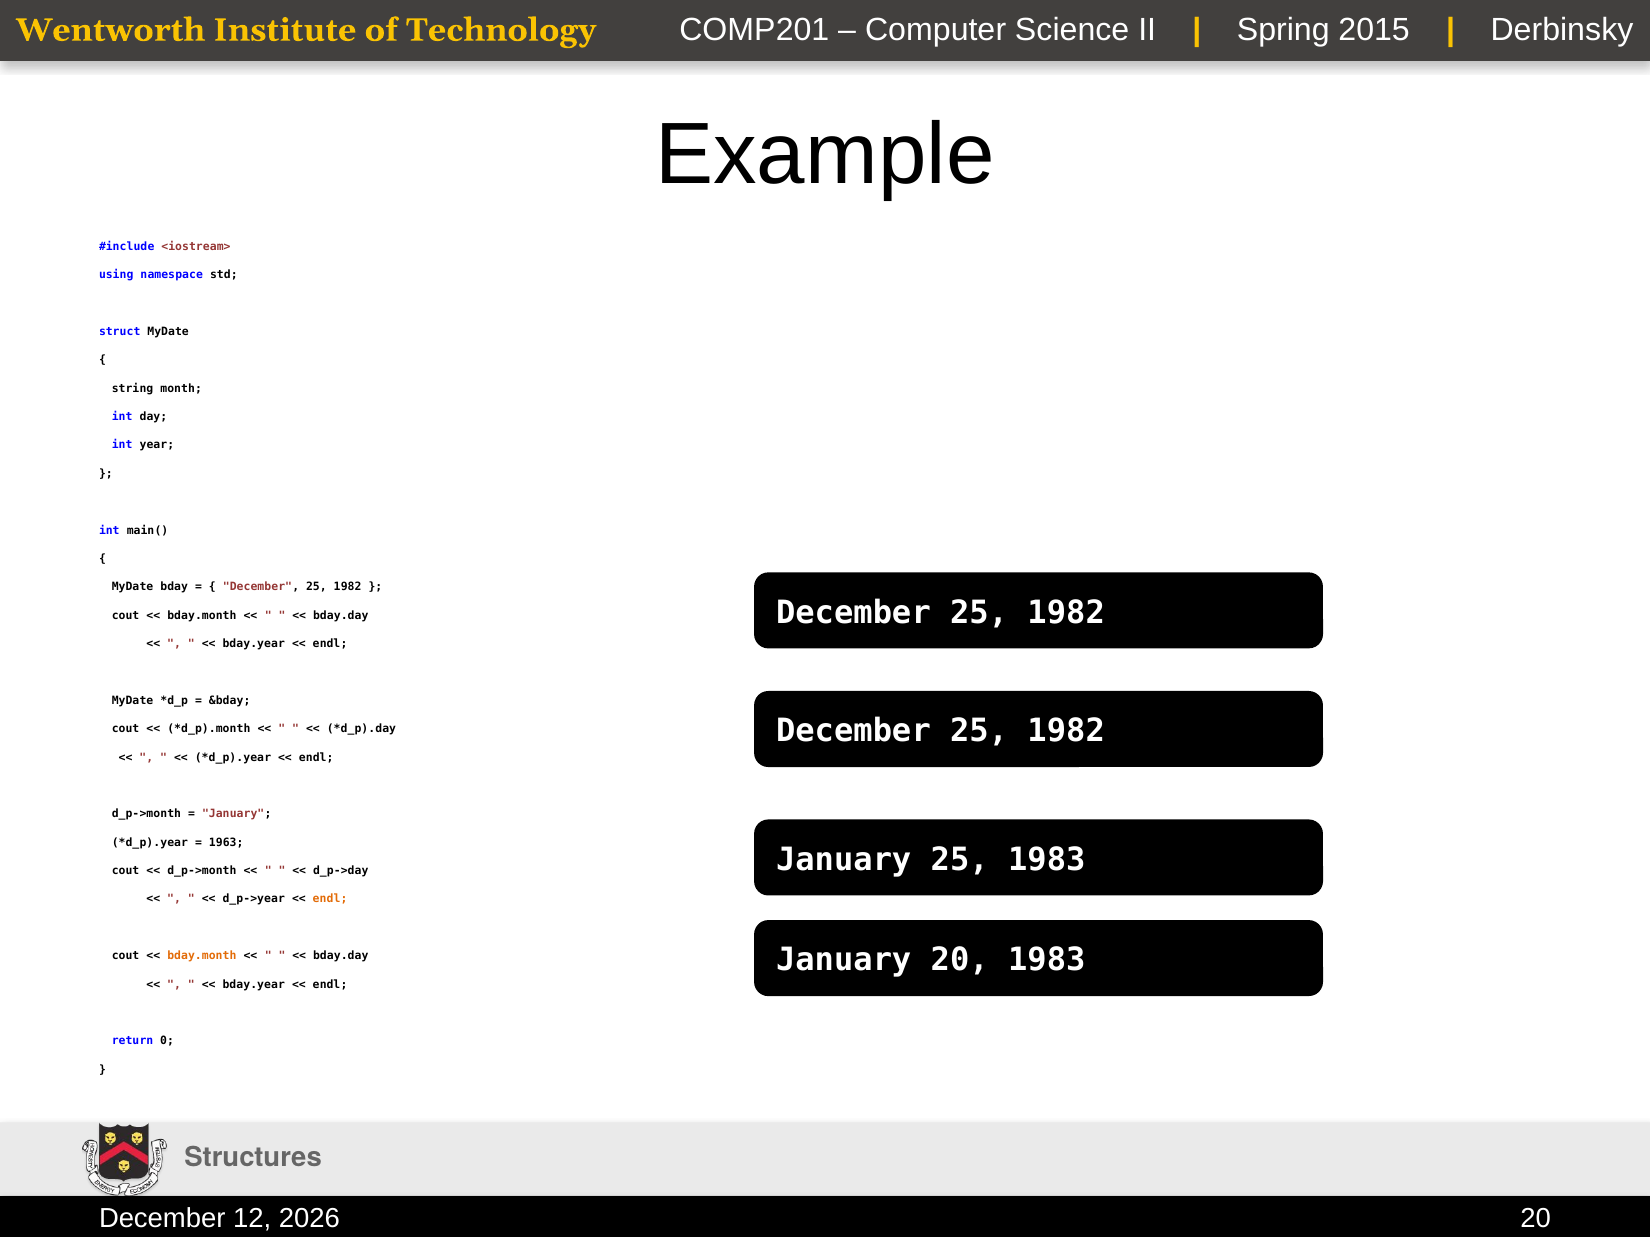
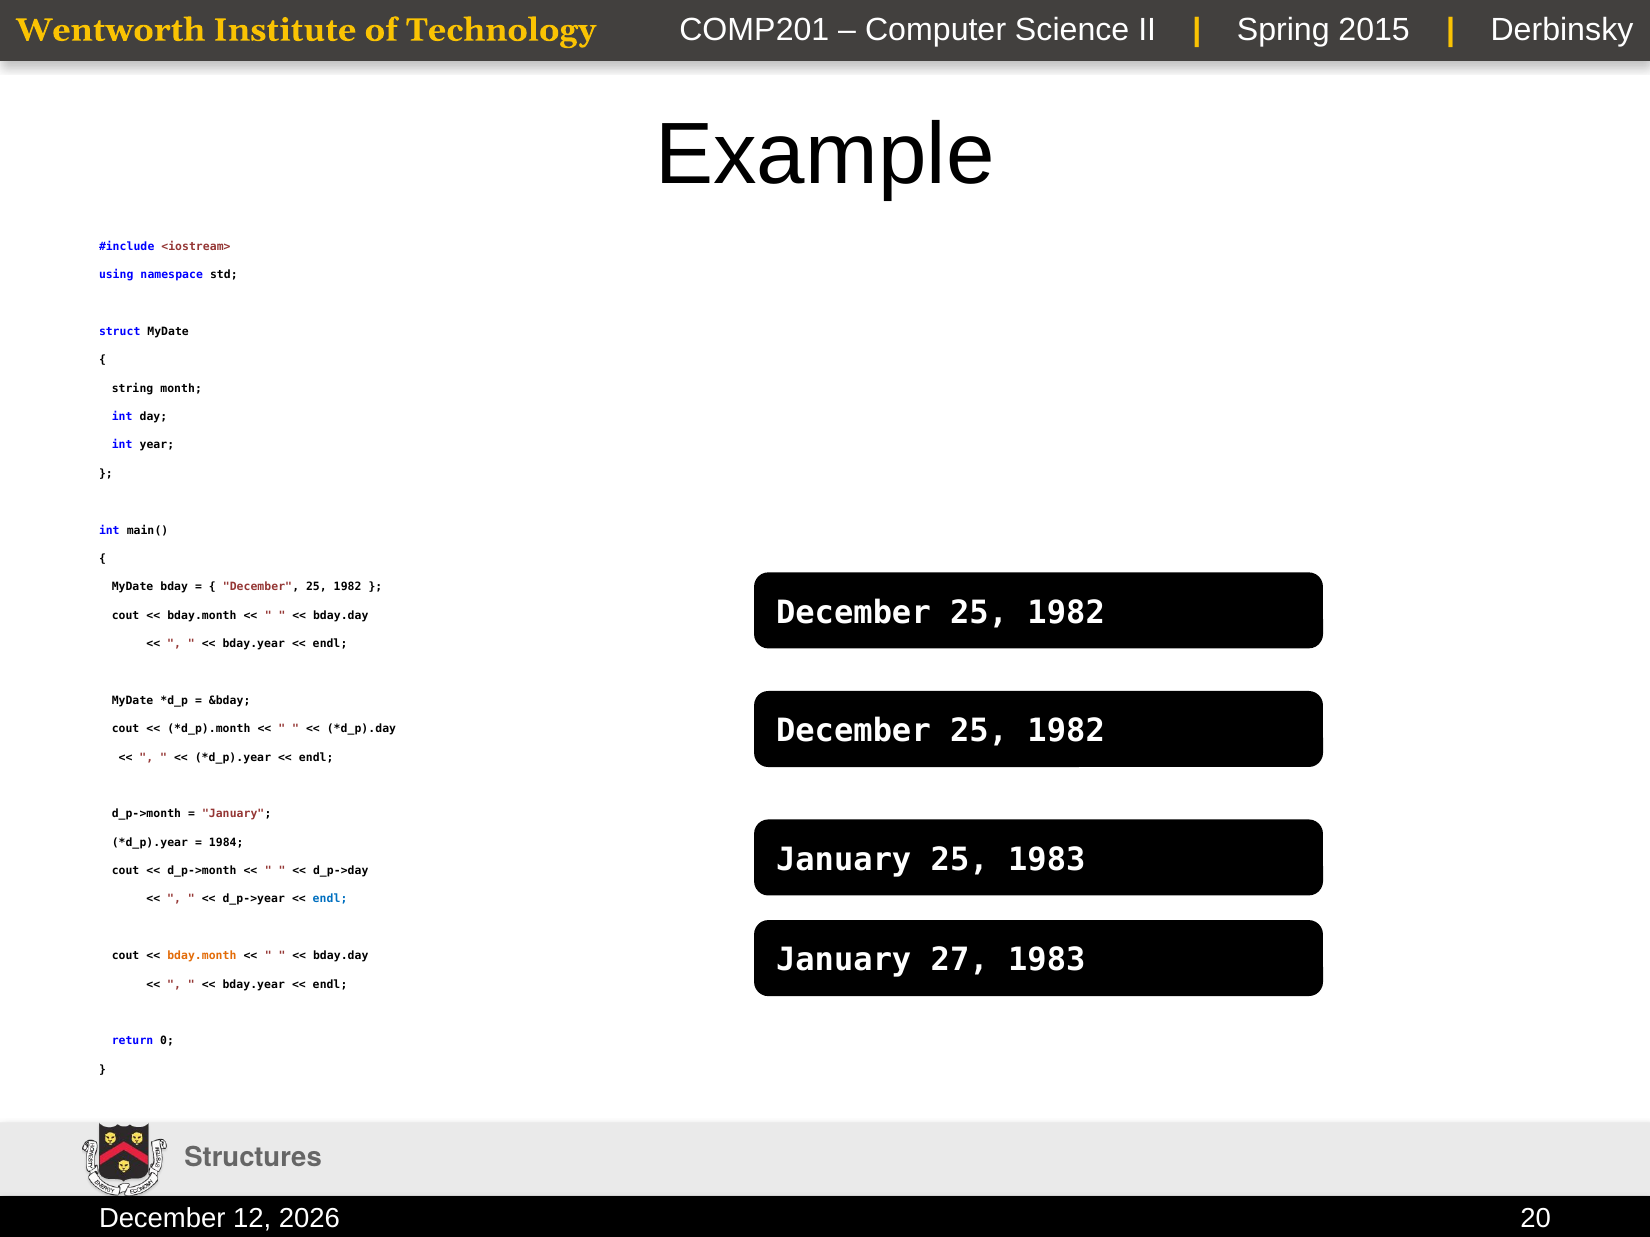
1963: 1963 -> 1984 (226, 843)
endl colour: orange -> blue (330, 900)
January 20: 20 -> 27 (960, 961)
